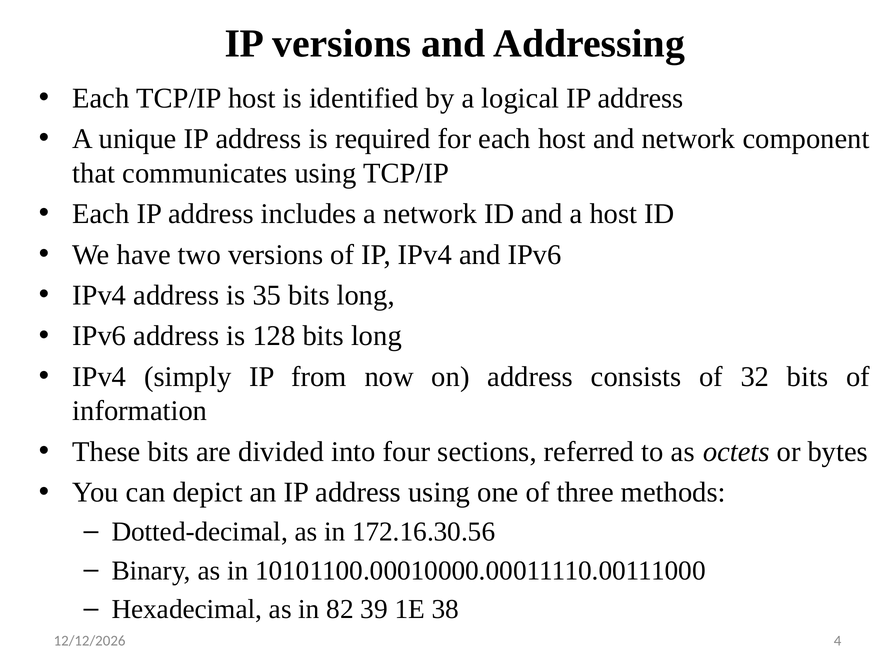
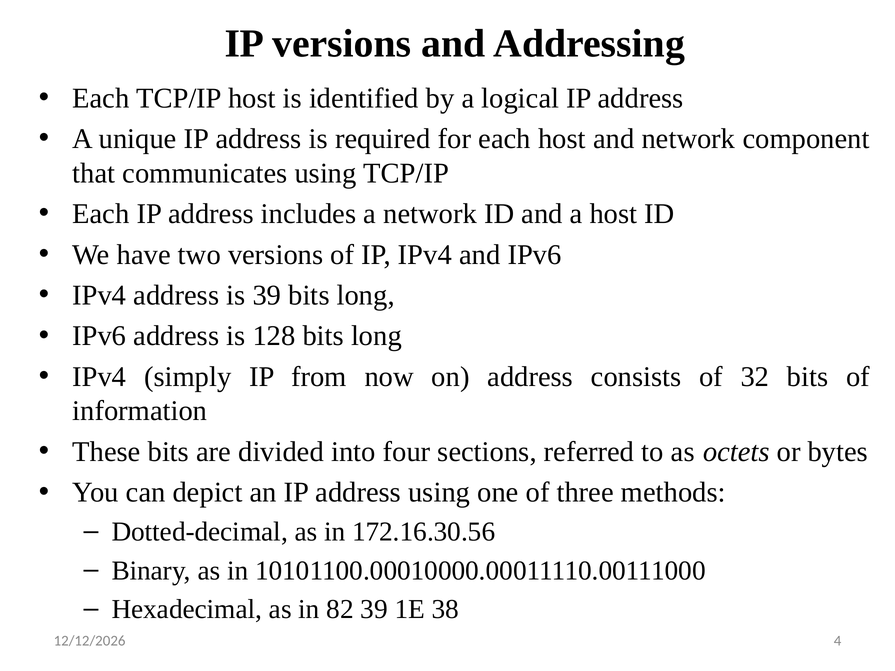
is 35: 35 -> 39 (267, 295)
